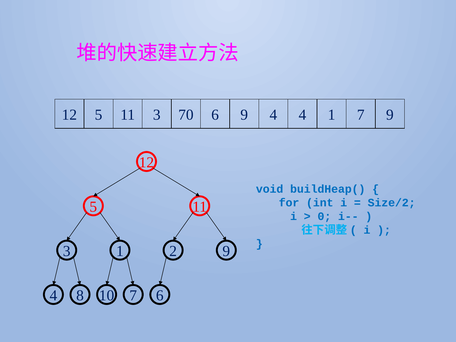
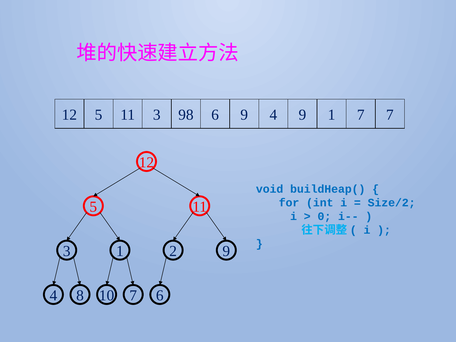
70: 70 -> 98 (186, 115)
9 4 4: 4 -> 9 (302, 115)
7 9: 9 -> 7 (390, 115)
